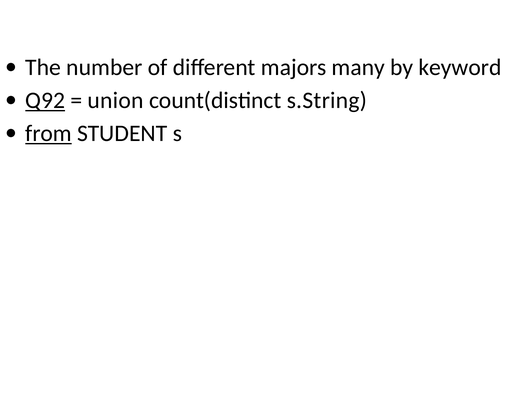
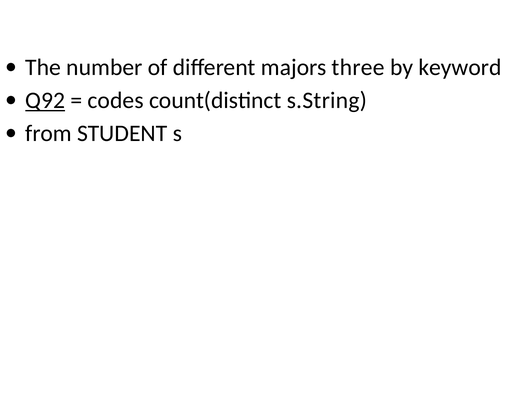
many: many -> three (358, 67)
union: union -> codes (116, 100)
from underline: present -> none (49, 133)
